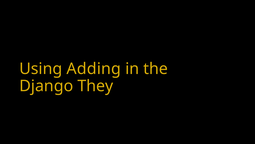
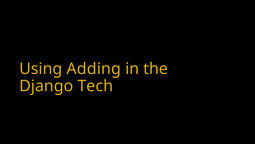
They: They -> Tech (95, 86)
